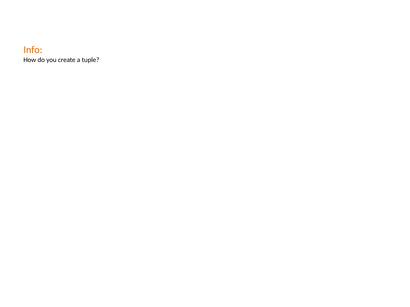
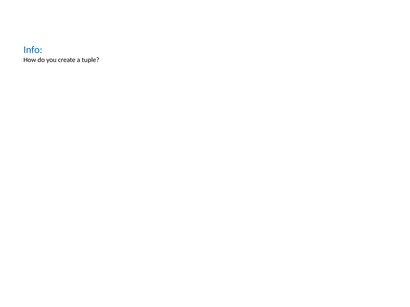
Info colour: orange -> blue (33, 50)
